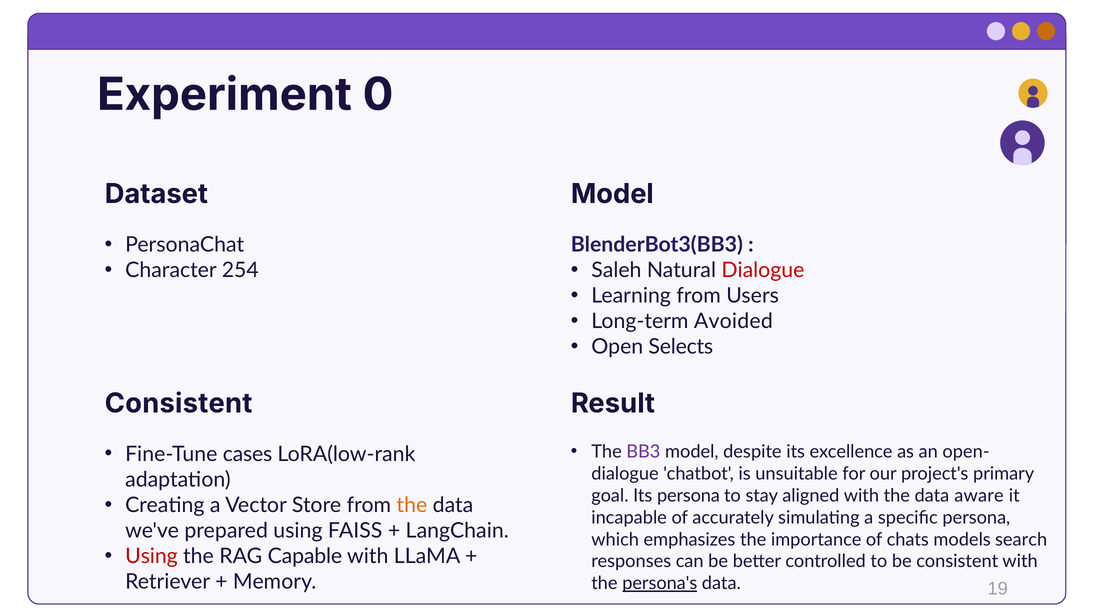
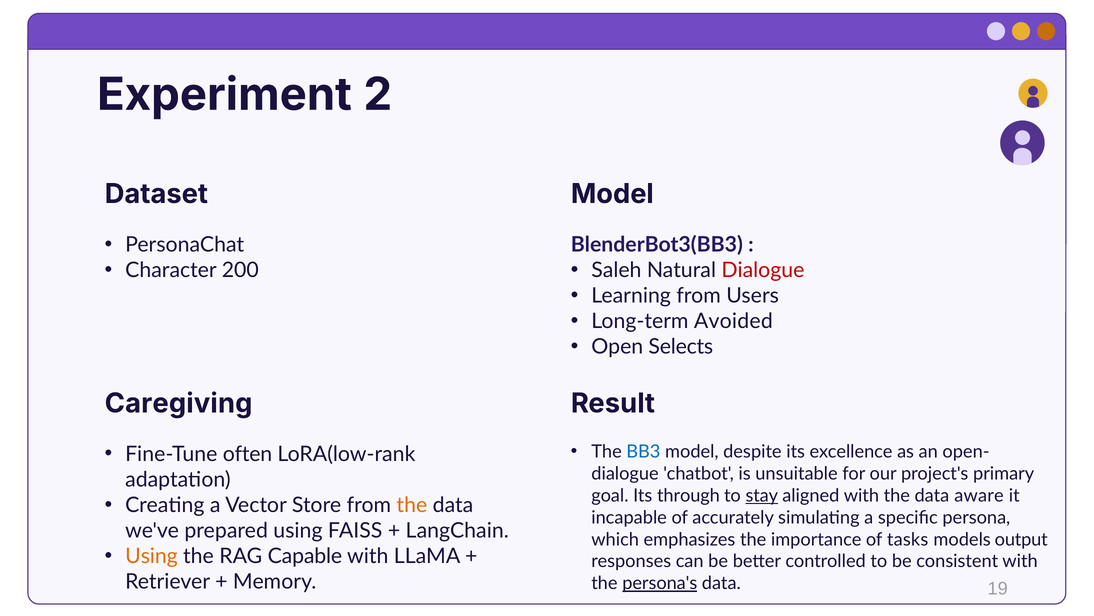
0: 0 -> 2 (378, 95)
254: 254 -> 200 (240, 270)
Consistent: Consistent -> Caregiving (179, 403)
BB3 colour: purple -> blue (643, 452)
cases: cases -> often (248, 454)
Its persona: persona -> through (688, 495)
stay underline: none -> present (762, 495)
chats: chats -> tasks (908, 539)
search: search -> output (1021, 539)
Using colour: red -> orange (151, 556)
